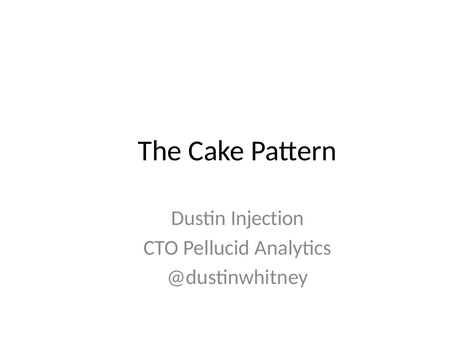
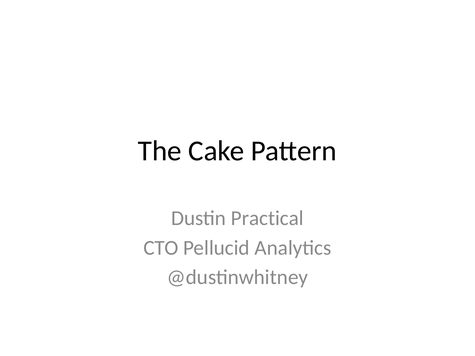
Injection: Injection -> Practical (267, 218)
